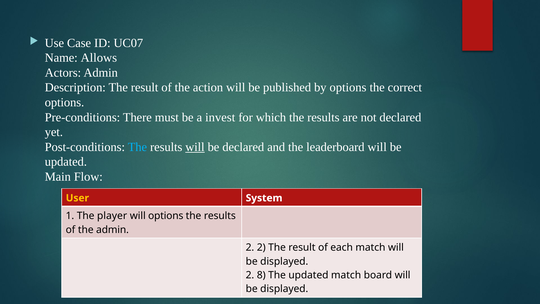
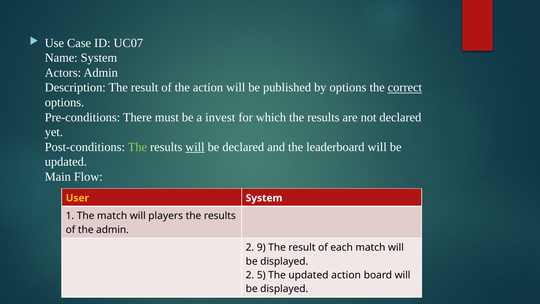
Name Allows: Allows -> System (99, 58)
correct underline: none -> present (405, 87)
The colour: light blue -> light green (137, 147)
The player: player -> match (112, 216)
will options: options -> players (166, 216)
2 2: 2 -> 9 (261, 247)
8: 8 -> 5 (261, 275)
updated match: match -> action (346, 275)
